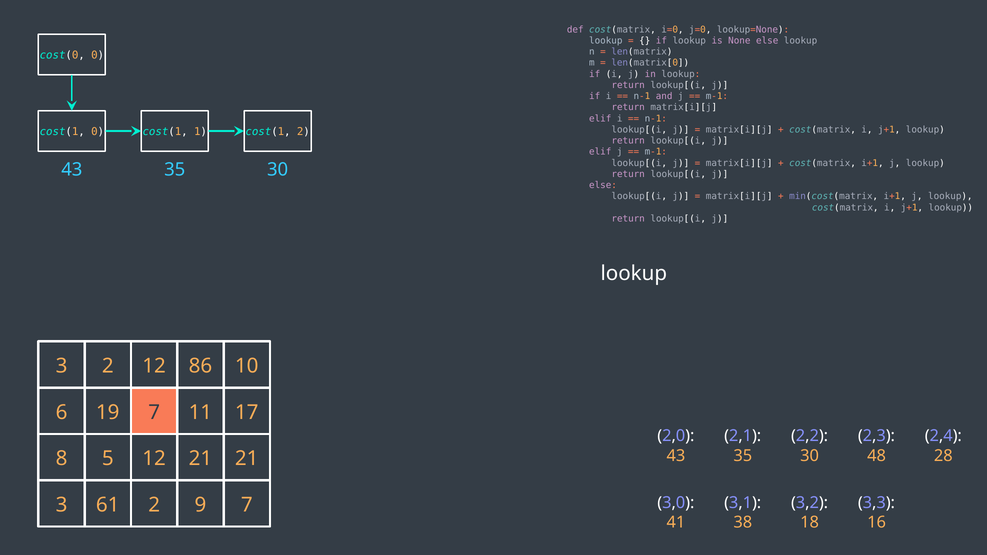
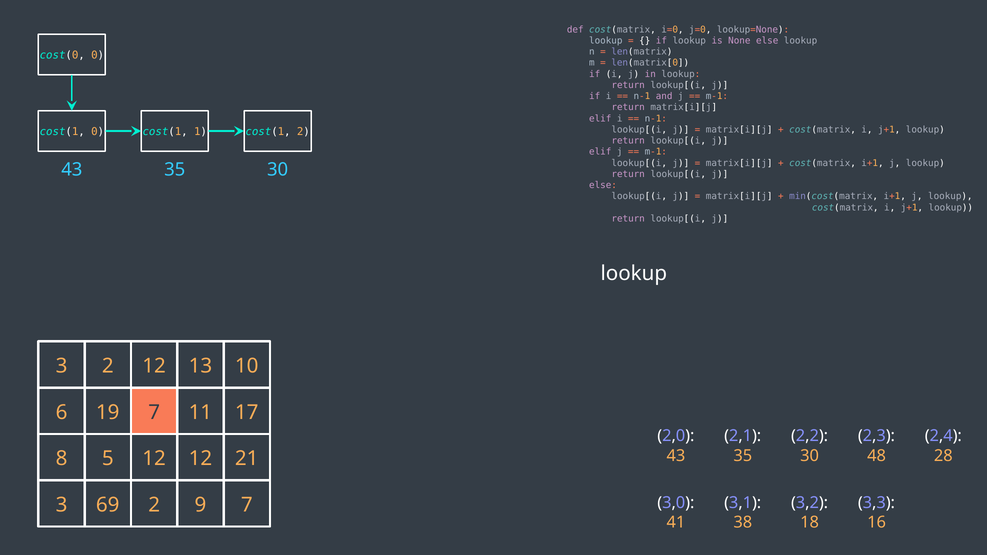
86: 86 -> 13 (200, 366)
12 21: 21 -> 12 (200, 459)
61: 61 -> 69 (108, 505)
